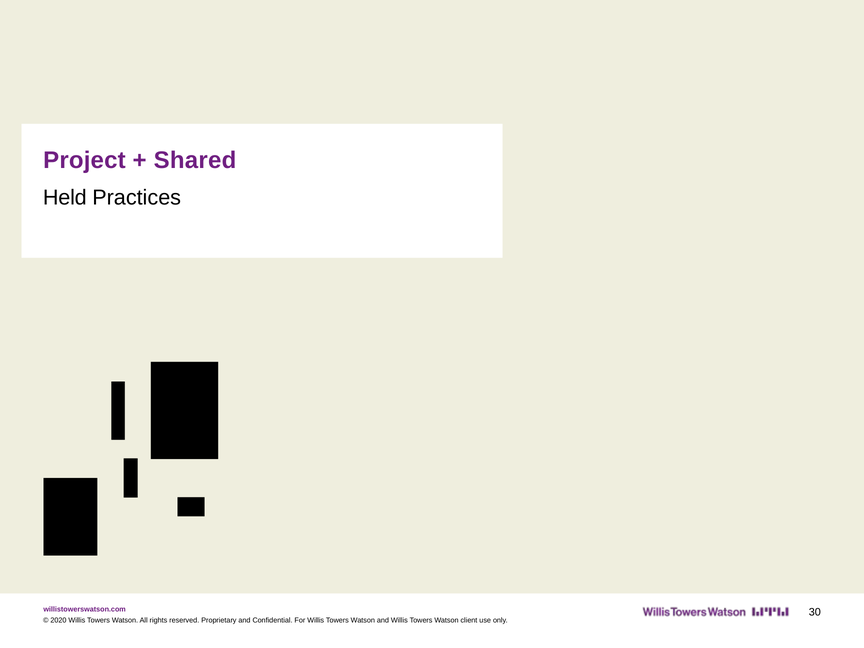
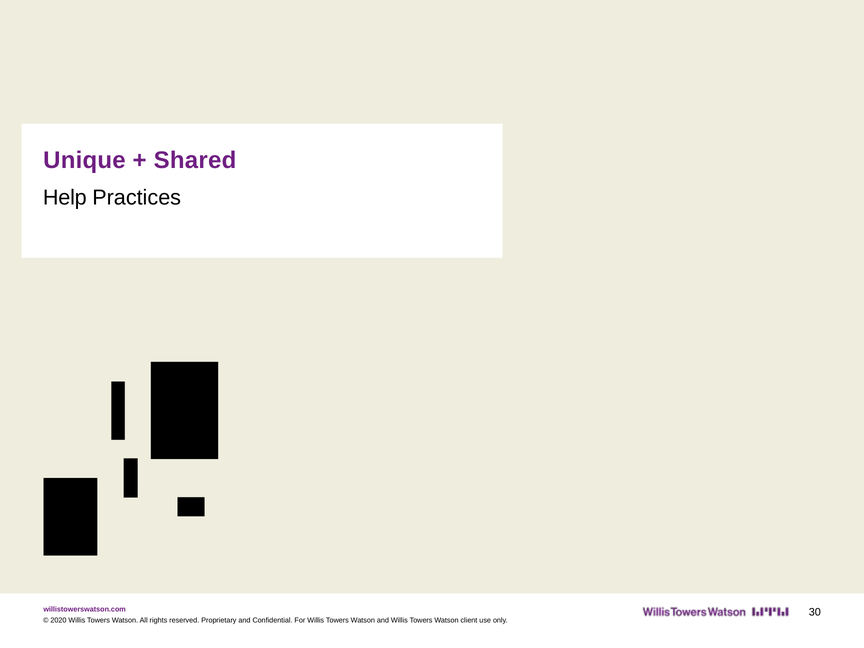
Project: Project -> Unique (84, 160)
Held: Held -> Help (65, 198)
